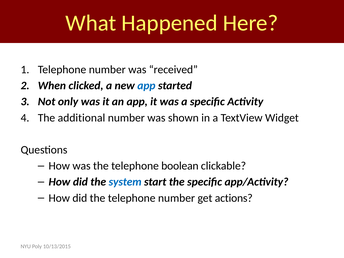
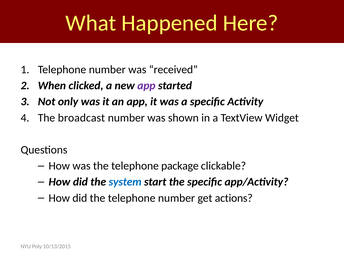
app colour: blue -> purple (146, 86)
additional: additional -> broadcast (81, 118)
boolean: boolean -> package (180, 166)
